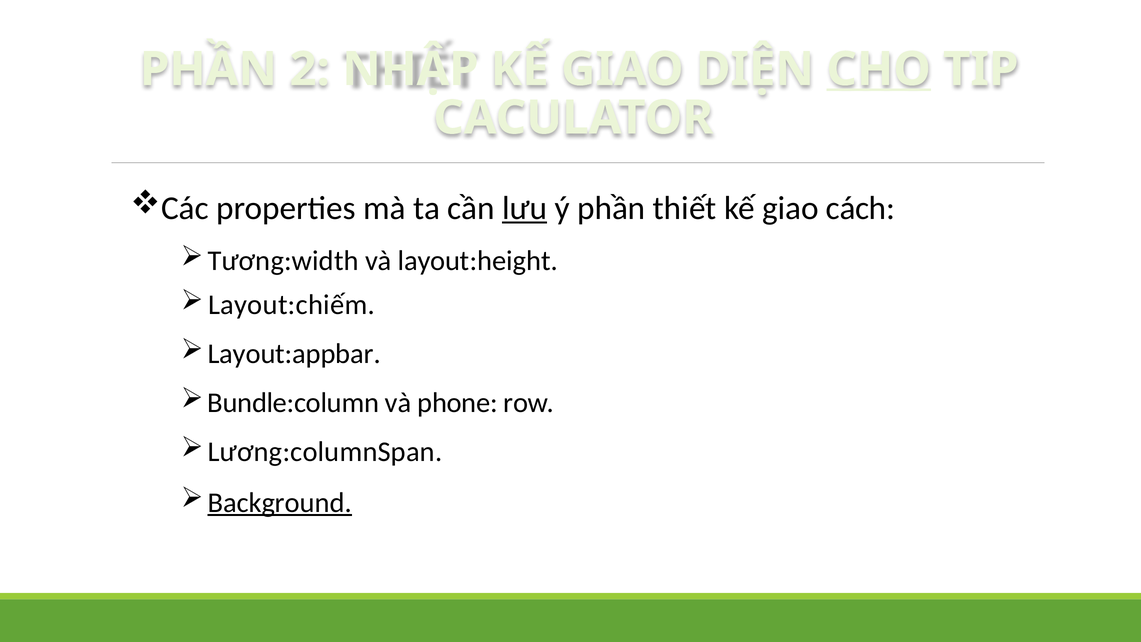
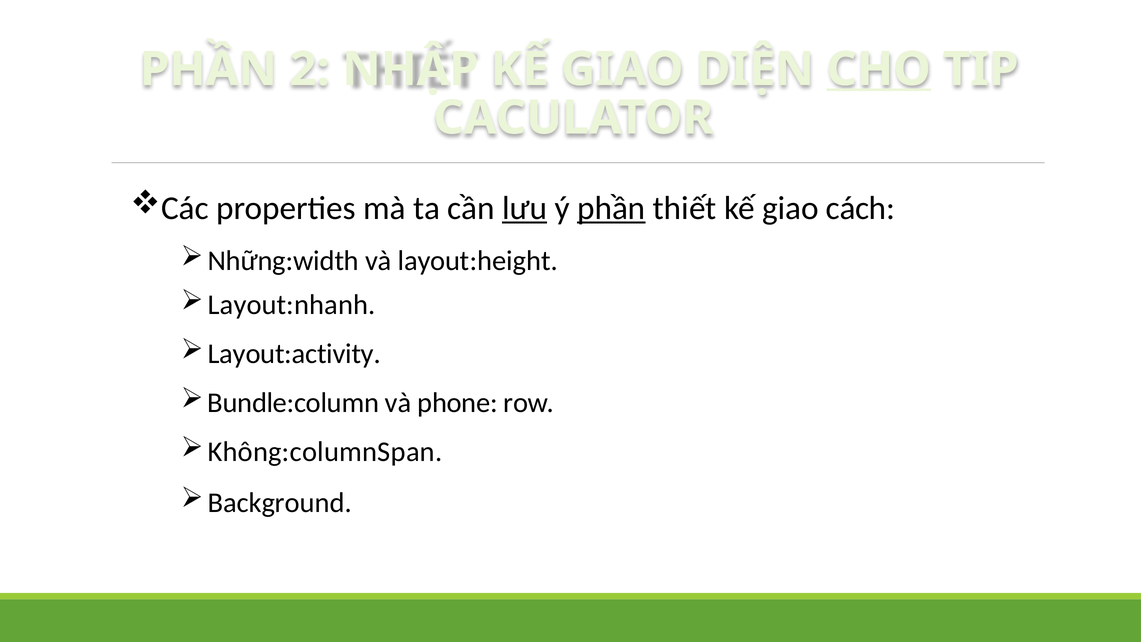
phần underline: none -> present (611, 208)
Tương:width: Tương:width -> Những:width (283, 261)
Layout:chiếm: Layout:chiếm -> Layout:nhanh (292, 305)
Layout:appbar: Layout:appbar -> Layout:activity (294, 354)
Lương:columnSpan: Lương:columnSpan -> Không:columnSpan (325, 452)
Background underline: present -> none (280, 503)
